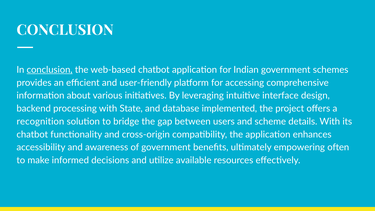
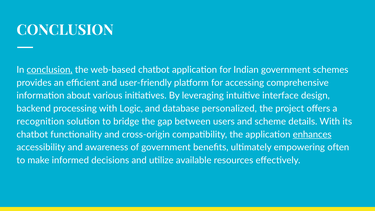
State: State -> Logic (131, 109)
implemented: implemented -> personalized (229, 109)
enhances underline: none -> present (312, 134)
